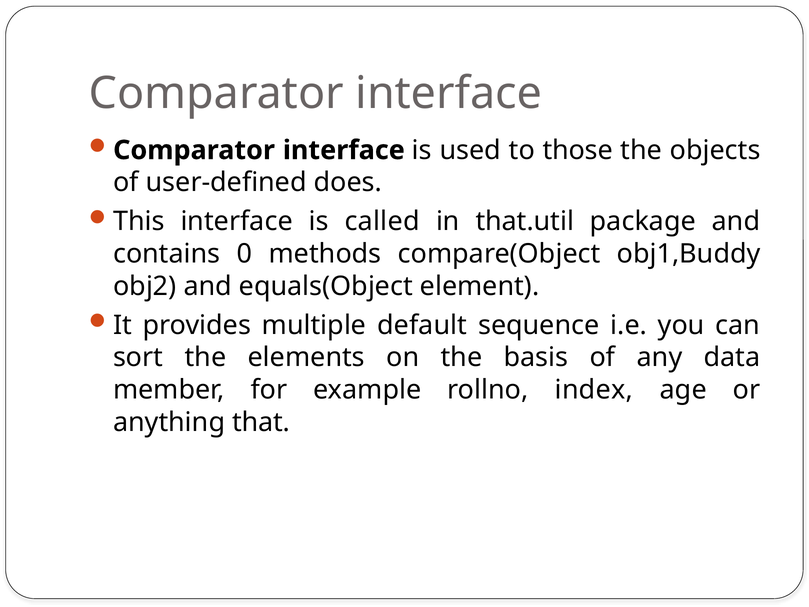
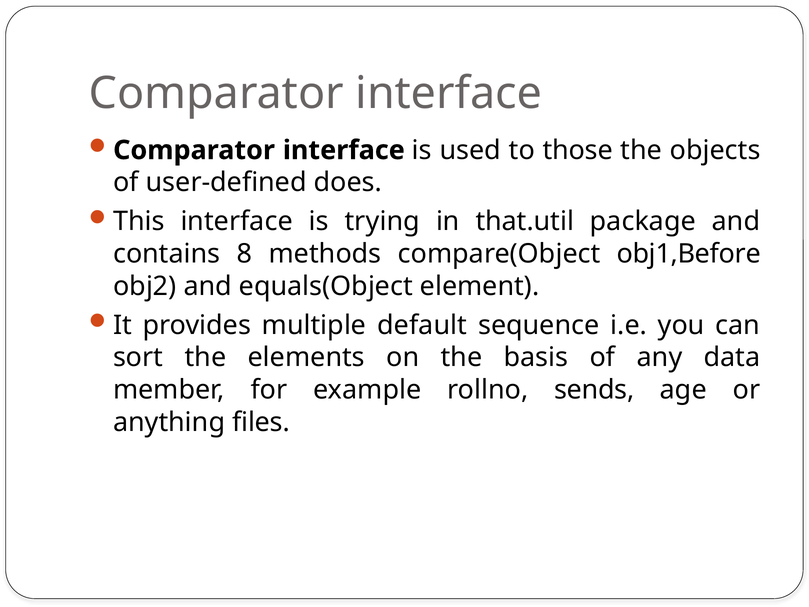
called: called -> trying (382, 221)
0: 0 -> 8 (245, 254)
obj1,Buddy: obj1,Buddy -> obj1,Before (689, 254)
index: index -> sends (594, 390)
that: that -> files (261, 422)
